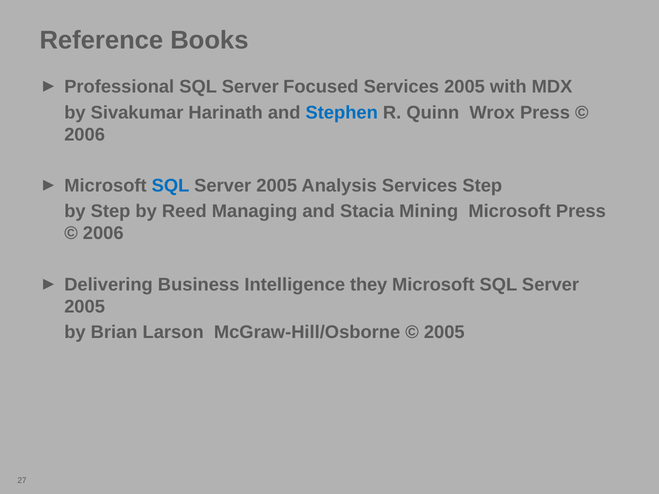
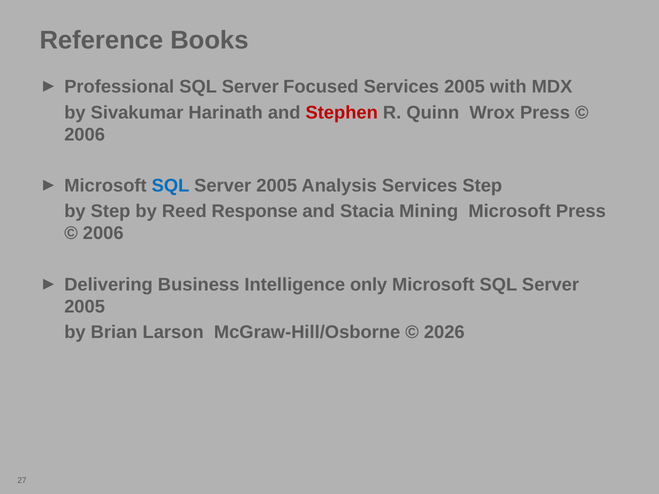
Stephen colour: blue -> red (342, 113)
Managing: Managing -> Response (255, 211)
they: they -> only (369, 285)
2005: 2005 -> 2026 (444, 332)
